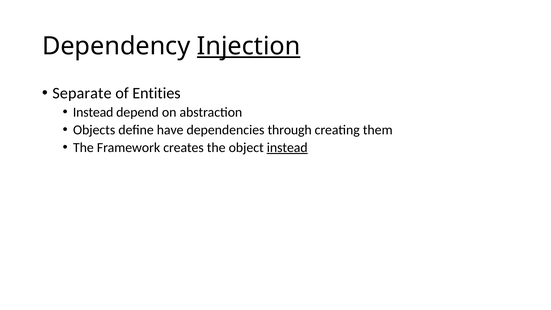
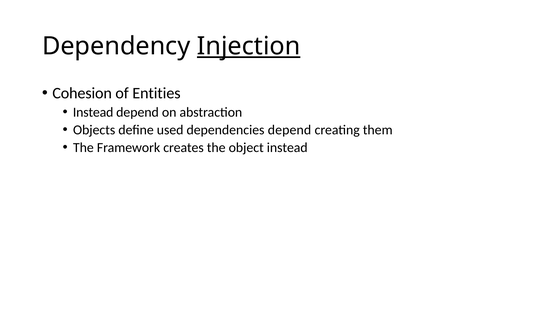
Separate: Separate -> Cohesion (82, 93)
have: have -> used (170, 130)
dependencies through: through -> depend (289, 130)
instead underline: present -> none (287, 148)
